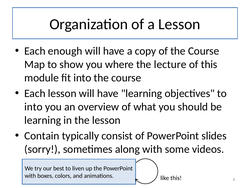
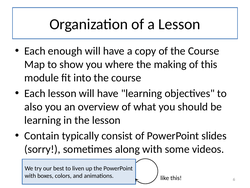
lecture: lecture -> making (170, 64)
into: into -> also (33, 106)
